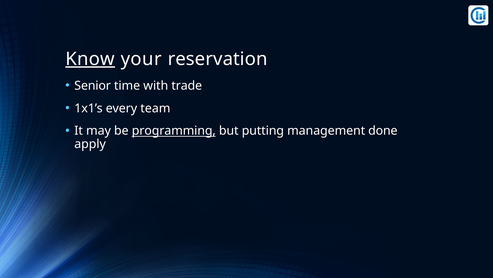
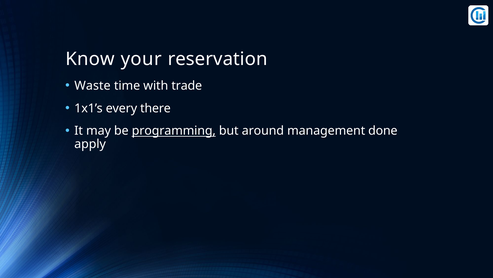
Know underline: present -> none (90, 59)
Senior: Senior -> Waste (93, 85)
team: team -> there (155, 108)
putting: putting -> around (263, 131)
